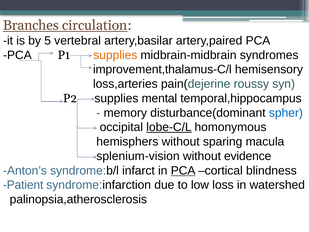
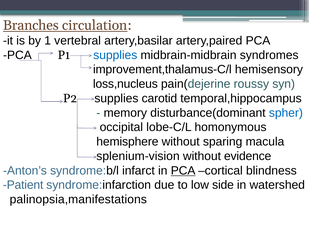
5: 5 -> 1 (48, 41)
supplies colour: orange -> blue (115, 55)
loss,arteries: loss,arteries -> loss,nucleus (125, 84)
mental: mental -> carotid (159, 98)
lobe-C/L underline: present -> none (169, 127)
hemisphers: hemisphers -> hemisphere (127, 142)
loss: loss -> side (223, 185)
palinopsia,atherosclerosis: palinopsia,atherosclerosis -> palinopsia,manifestations (78, 199)
